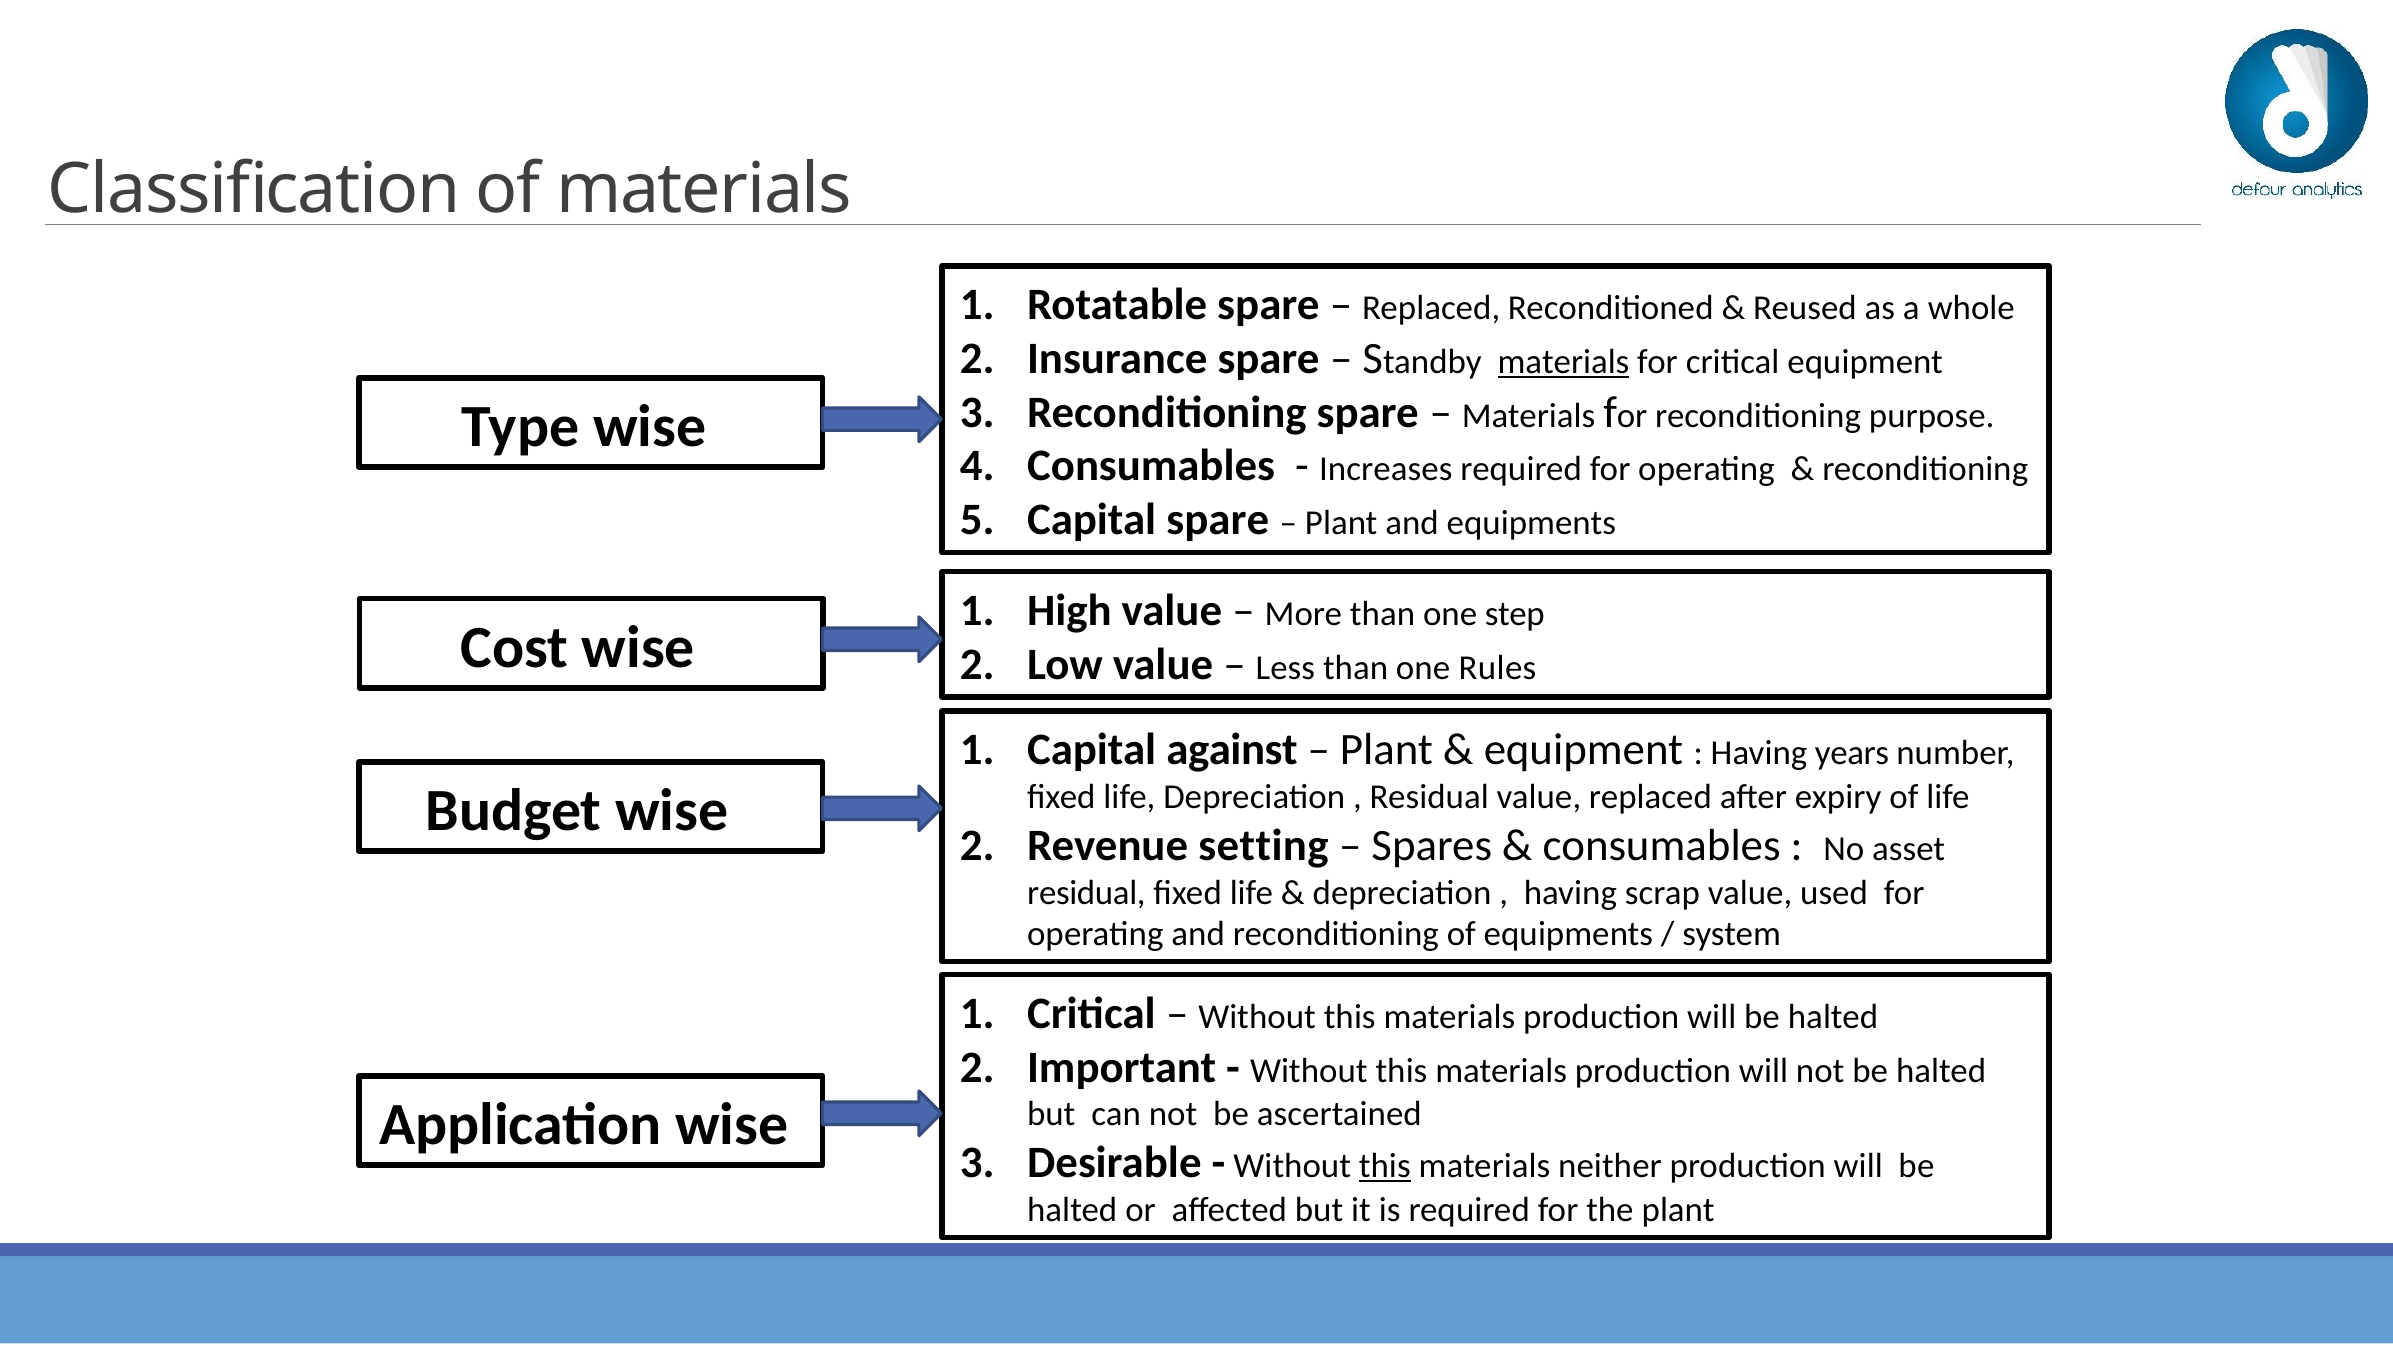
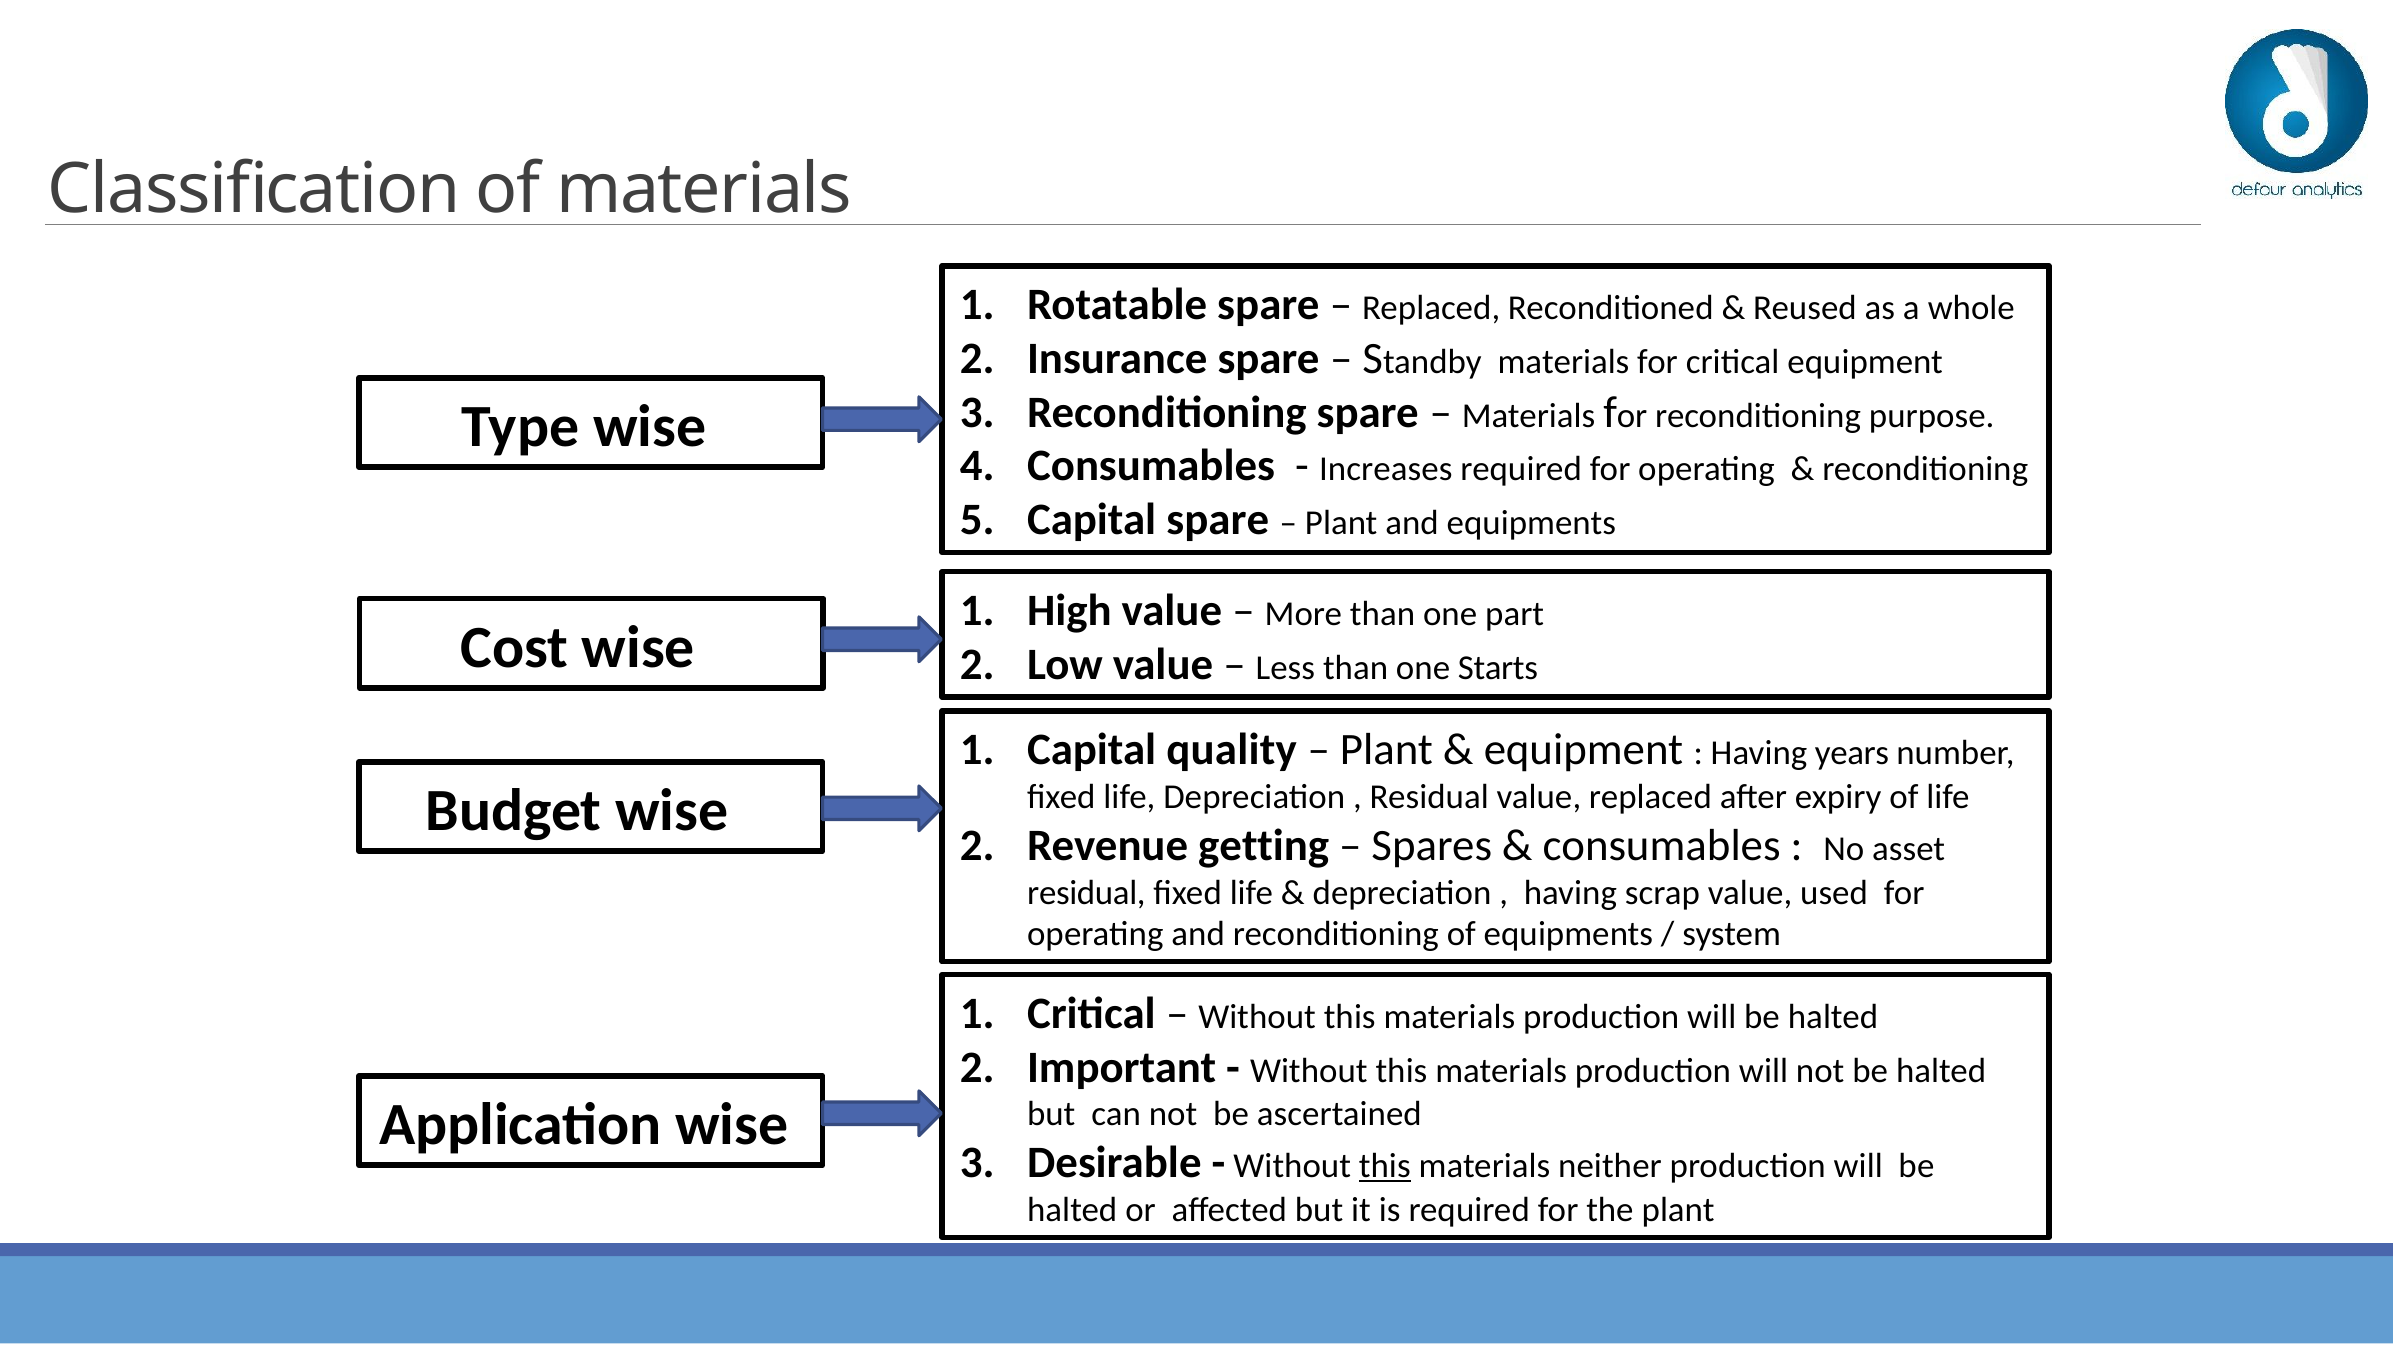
materials underline: present -> none (1563, 362)
step: step -> part (1515, 614)
Rules: Rules -> Starts (1498, 668)
against: against -> quality (1232, 750)
setting: setting -> getting (1264, 845)
